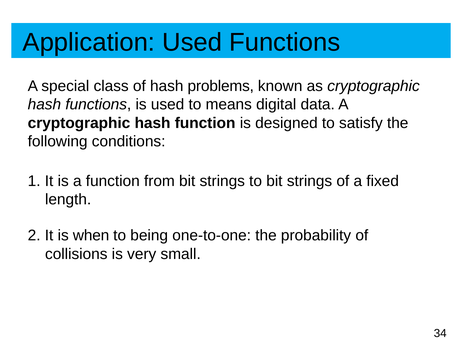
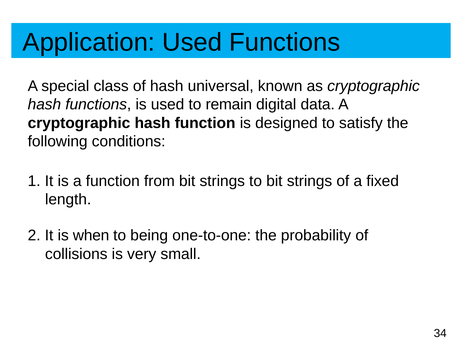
problems: problems -> universal (221, 86)
means: means -> remain (229, 104)
